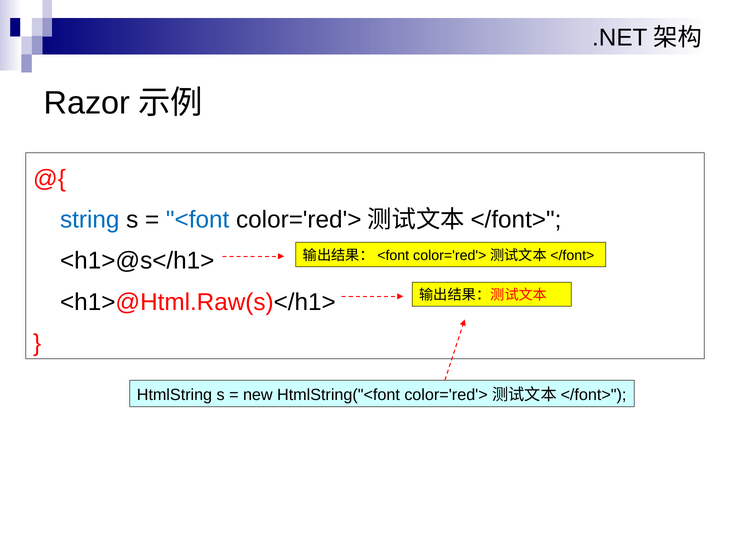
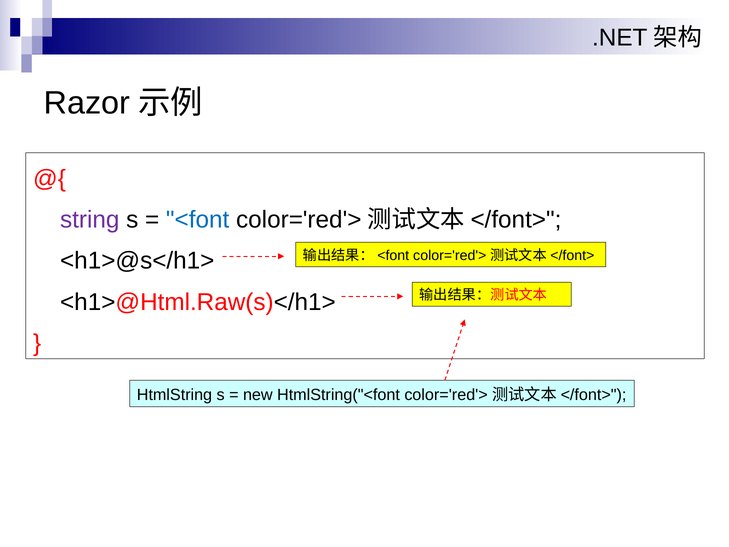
string colour: blue -> purple (90, 220)
